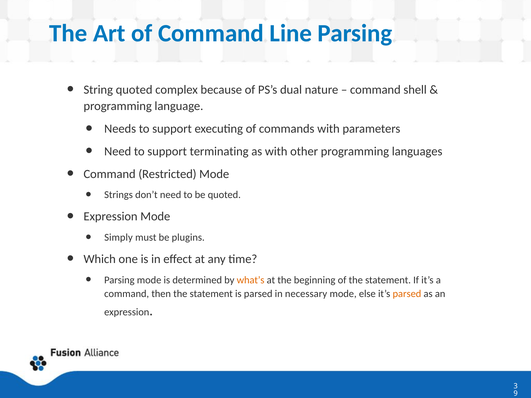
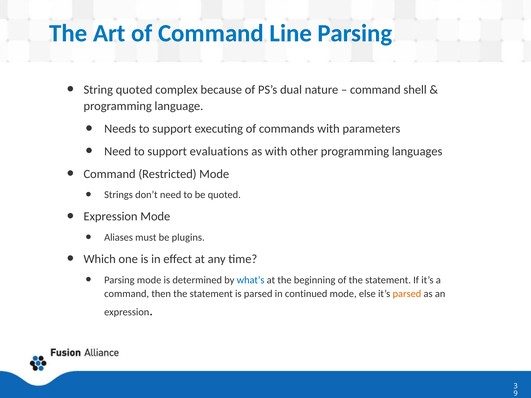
terminating: terminating -> evaluations (219, 151)
Simply: Simply -> Aliases (119, 238)
what’s colour: orange -> blue (251, 280)
necessary: necessary -> continued (306, 294)
